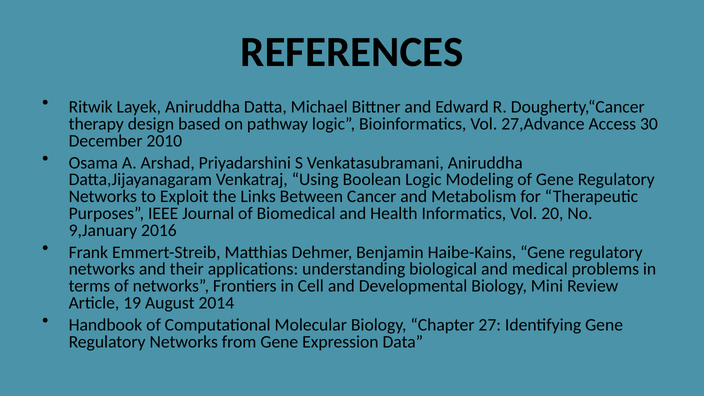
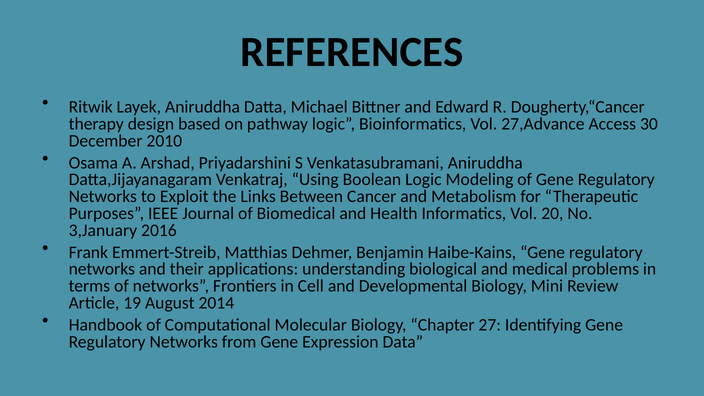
9,January: 9,January -> 3,January (103, 230)
